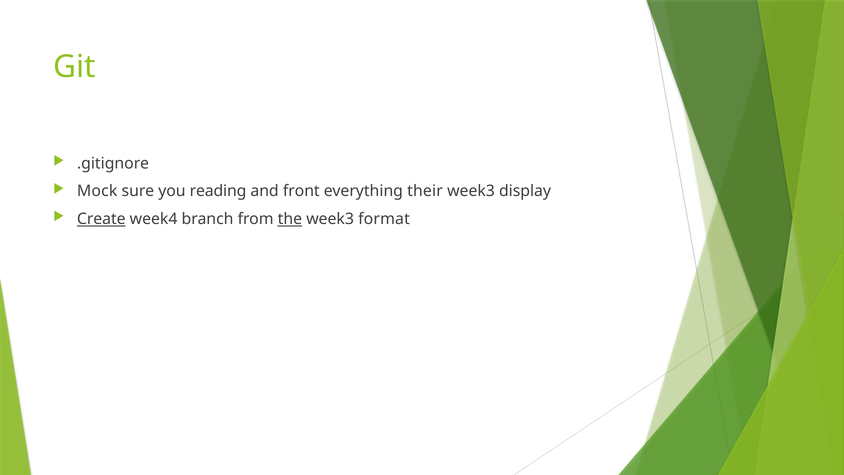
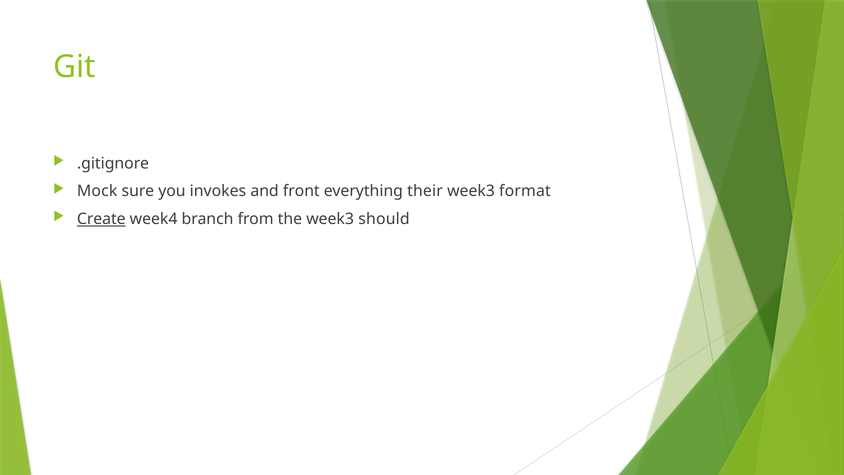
reading: reading -> invokes (218, 191)
display: display -> format (525, 191)
the underline: present -> none (290, 219)
format: format -> should (384, 219)
